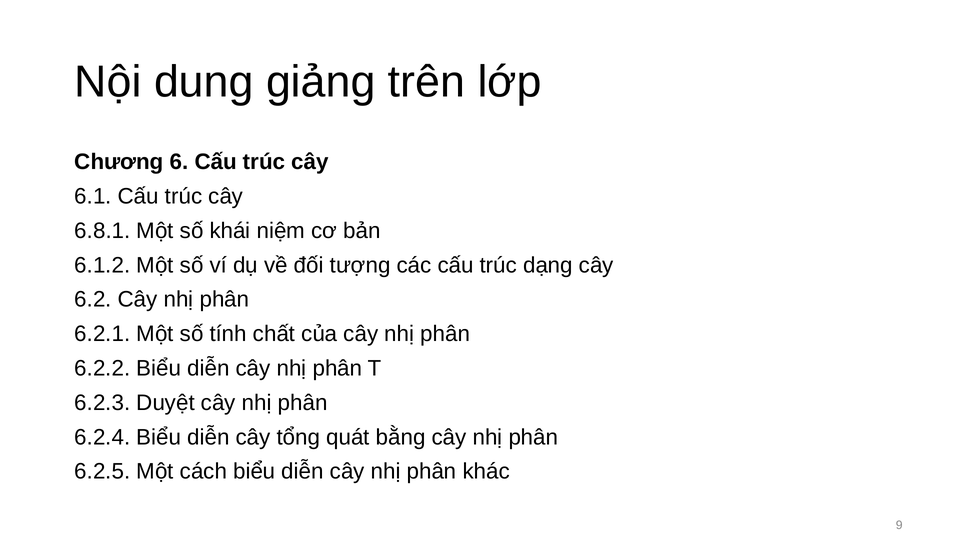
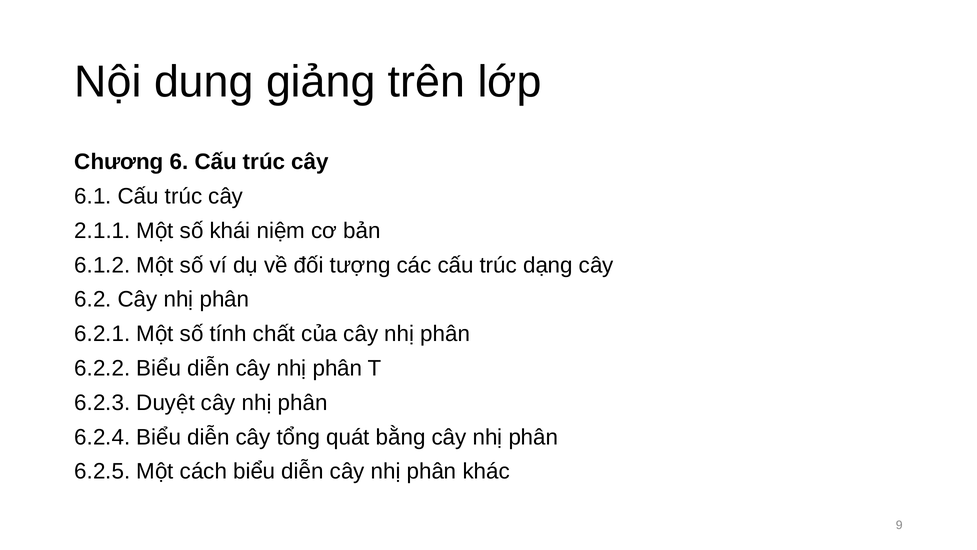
6.8.1: 6.8.1 -> 2.1.1 (102, 231)
